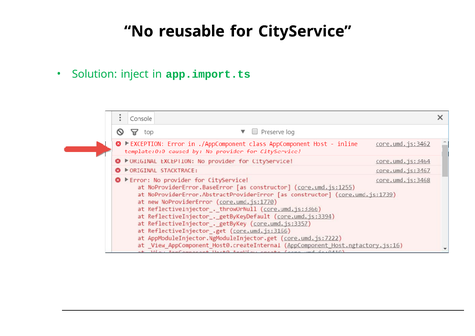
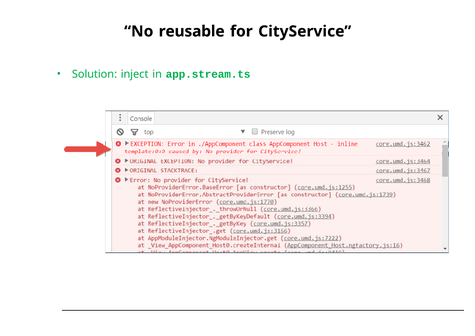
app.import.ts: app.import.ts -> app.stream.ts (208, 74)
